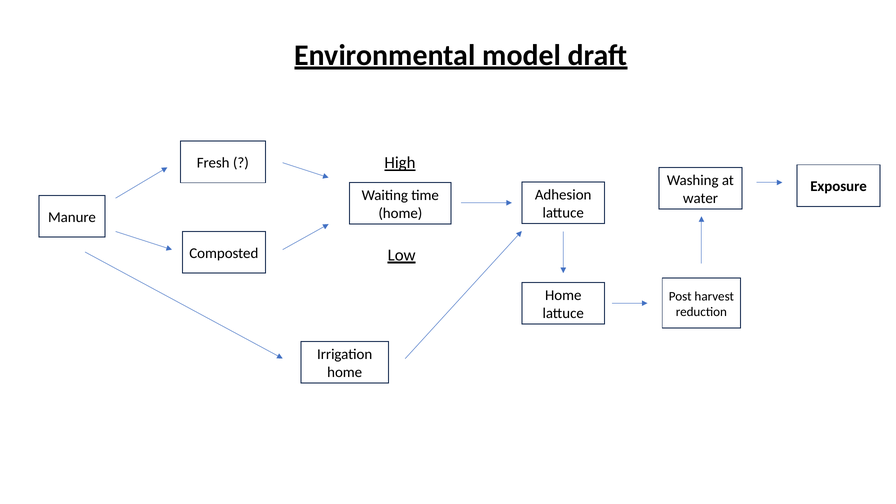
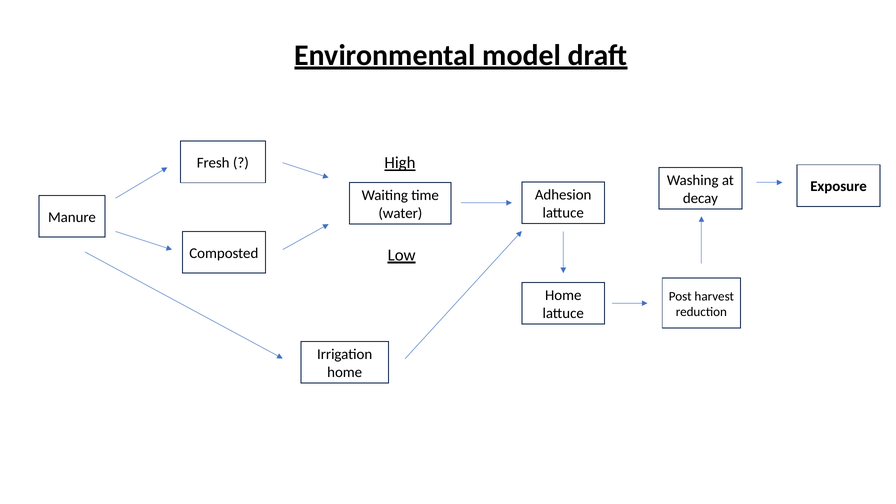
water: water -> decay (700, 198)
home: home -> water (400, 213)
